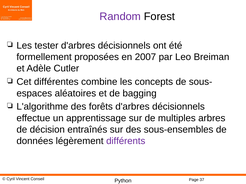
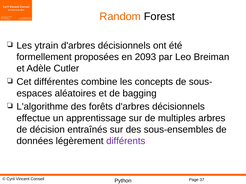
Random colour: purple -> orange (120, 16)
tester: tester -> ytrain (46, 46)
2007: 2007 -> 2093 (145, 57)
